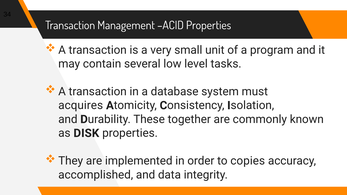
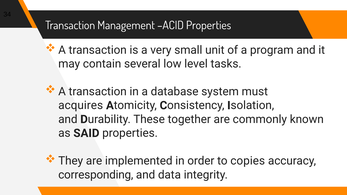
DISK: DISK -> SAID (86, 133)
accomplished: accomplished -> corresponding (96, 175)
